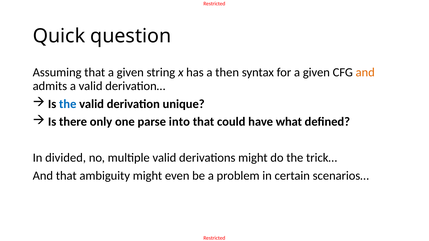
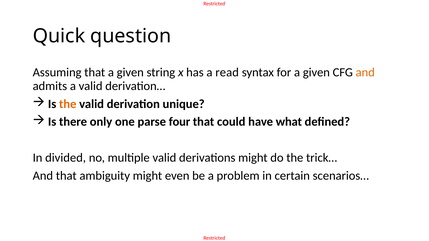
then: then -> read (227, 73)
the colour: blue -> orange (68, 104)
into: into -> four (179, 122)
